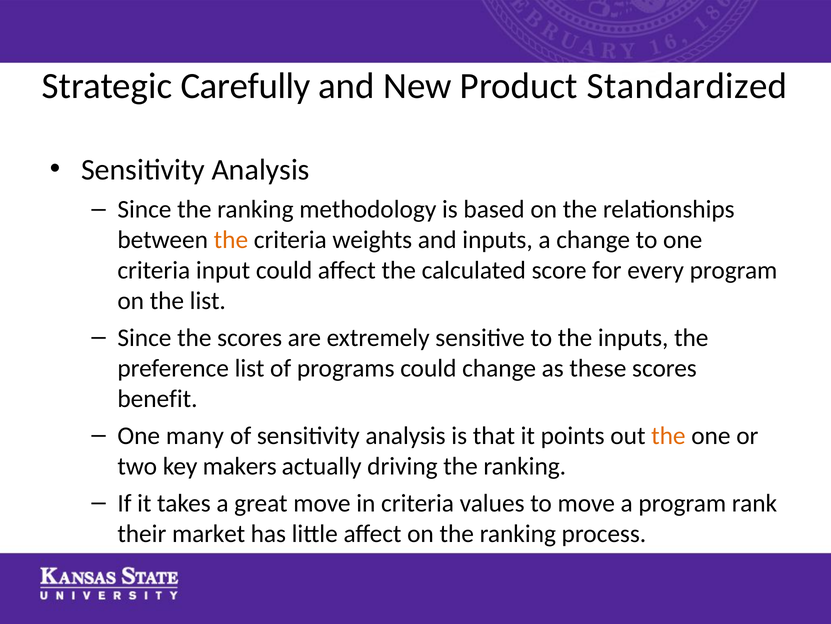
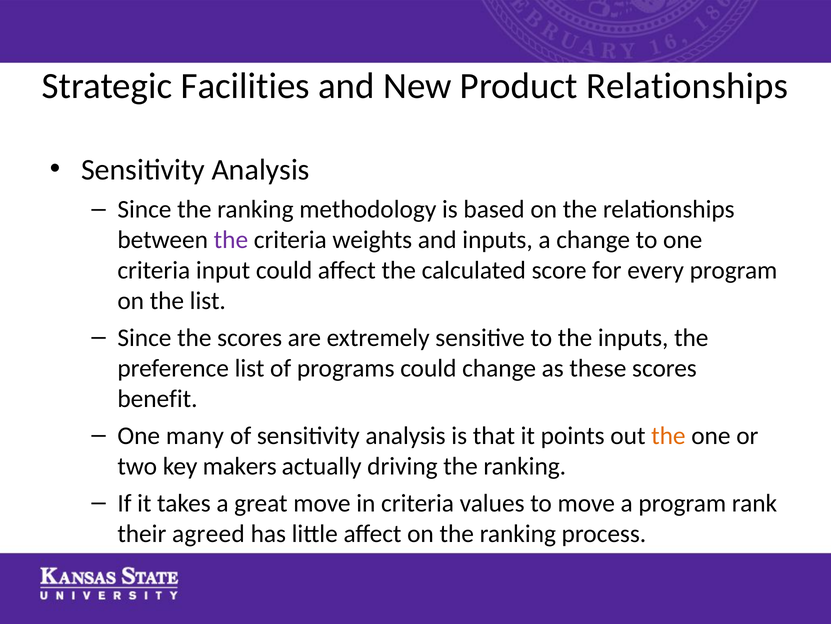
Carefully: Carefully -> Facilities (245, 86)
Product Standardized: Standardized -> Relationships (687, 86)
the colour: orange -> purple (231, 240)
market: market -> agreed (208, 533)
